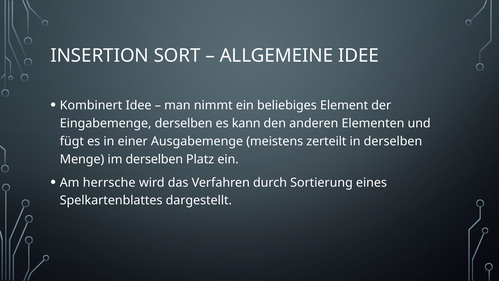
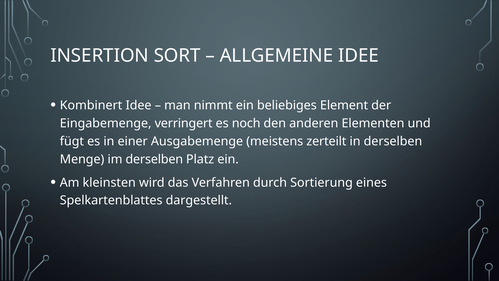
Eingabemenge derselben: derselben -> verringert (184, 123)
kann: kann -> noch (246, 123)
herrsche: herrsche -> kleinsten (109, 182)
